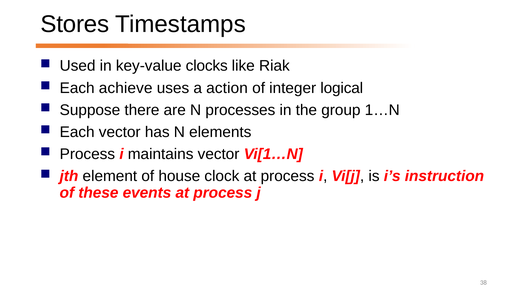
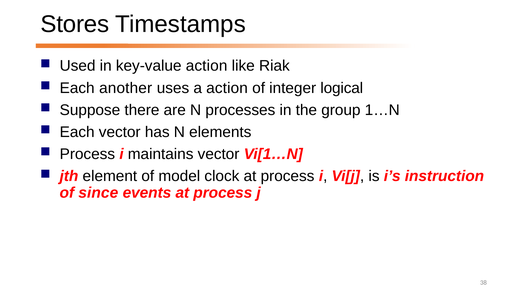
key-value clocks: clocks -> action (207, 66)
achieve: achieve -> another (126, 88)
house: house -> model (179, 176)
these: these -> since (98, 193)
